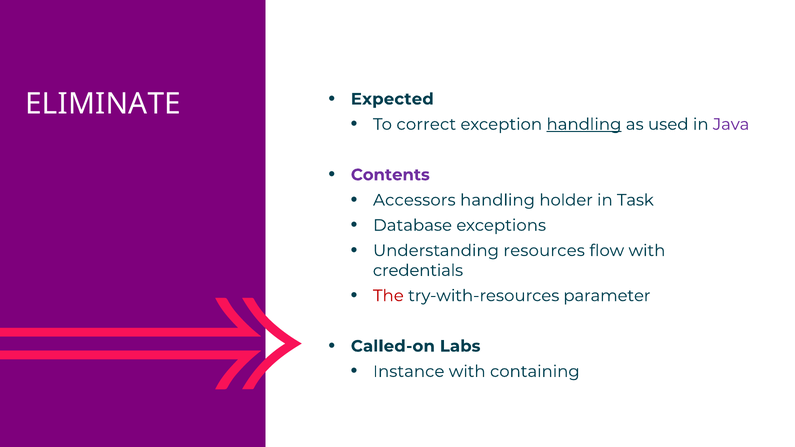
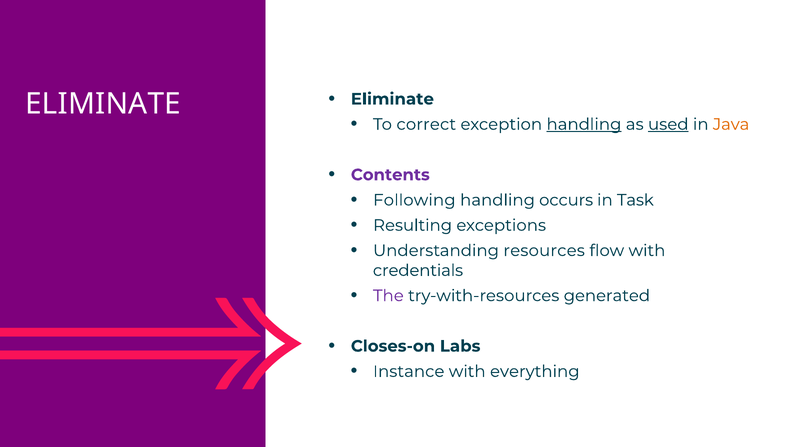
Expected: Expected -> Eliminate (392, 99)
used underline: none -> present (668, 124)
Java colour: purple -> orange (731, 124)
Accessors: Accessors -> Following (414, 200)
holder: holder -> occurs (566, 200)
Database: Database -> Resulting (413, 225)
The colour: red -> purple (388, 296)
parameter: parameter -> generated (607, 296)
Called-on: Called-on -> Closes-on (393, 346)
containing: containing -> everything (535, 372)
